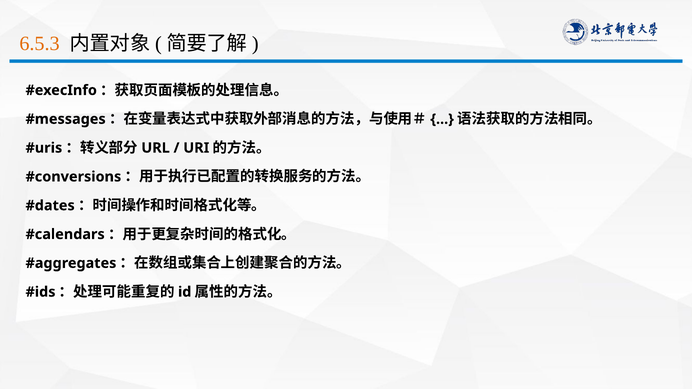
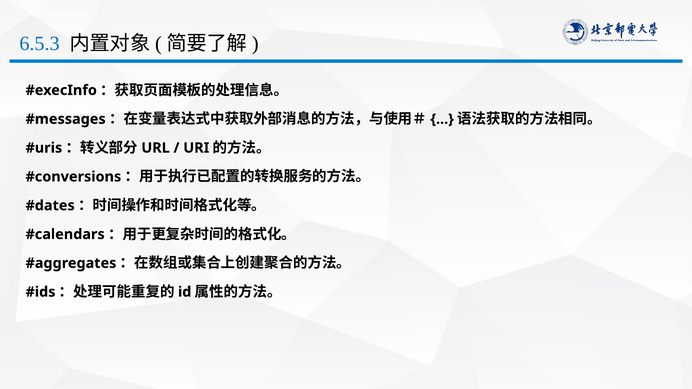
6.5.3 colour: orange -> blue (40, 44)
